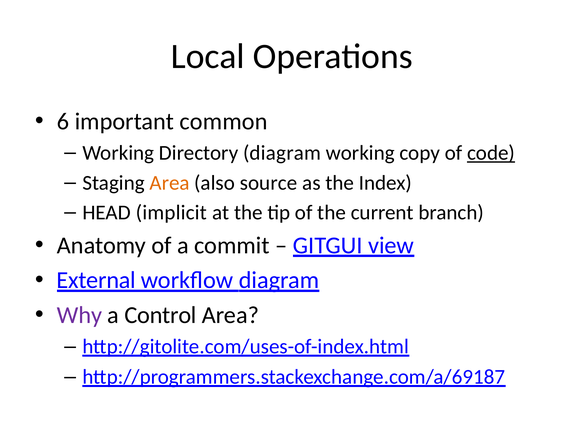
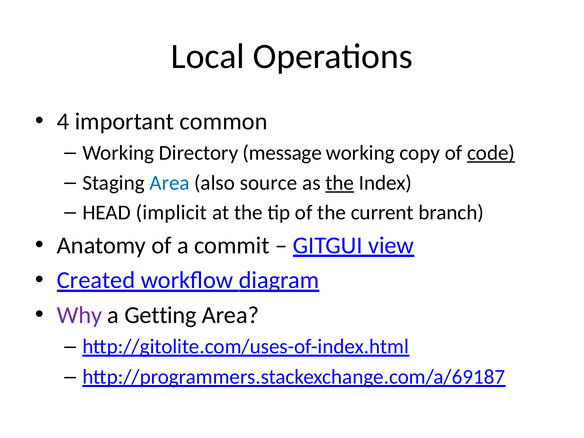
6: 6 -> 4 (63, 121)
Directory diagram: diagram -> message (282, 153)
Area colour: orange -> blue (170, 183)
the underline: none -> present (340, 183)
External: External -> Created (96, 280)
Control: Control -> Getting (161, 315)
